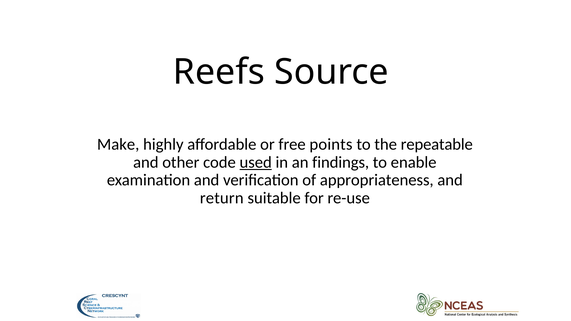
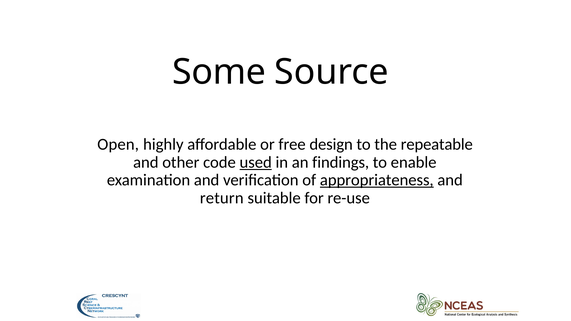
Reefs: Reefs -> Some (219, 72)
Make: Make -> Open (118, 144)
points: points -> design (331, 144)
appropriateness underline: none -> present (377, 180)
